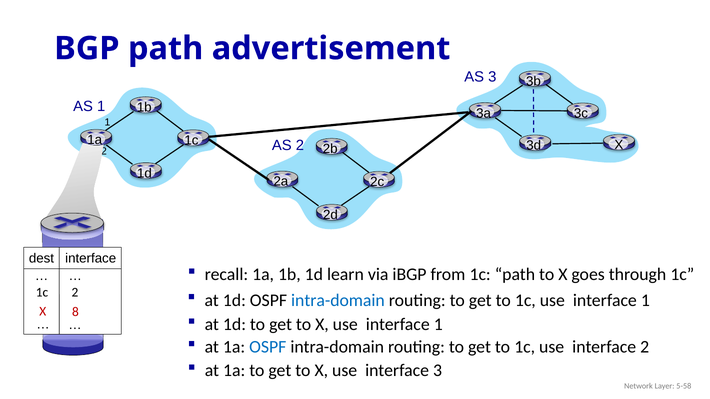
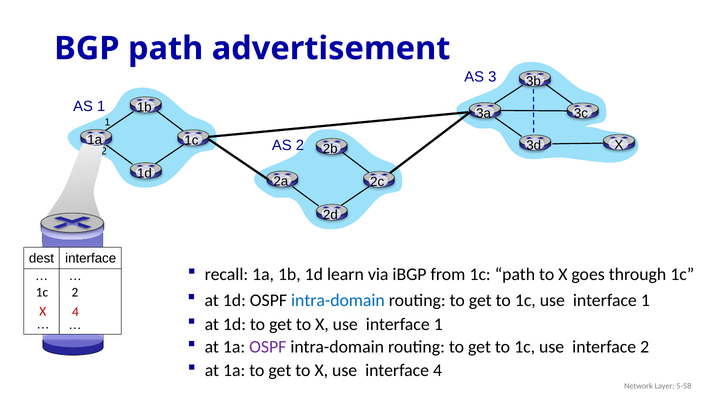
X 8: 8 -> 4 (75, 312)
OSPF colour: blue -> purple (268, 347)
interface 3: 3 -> 4 (438, 371)
